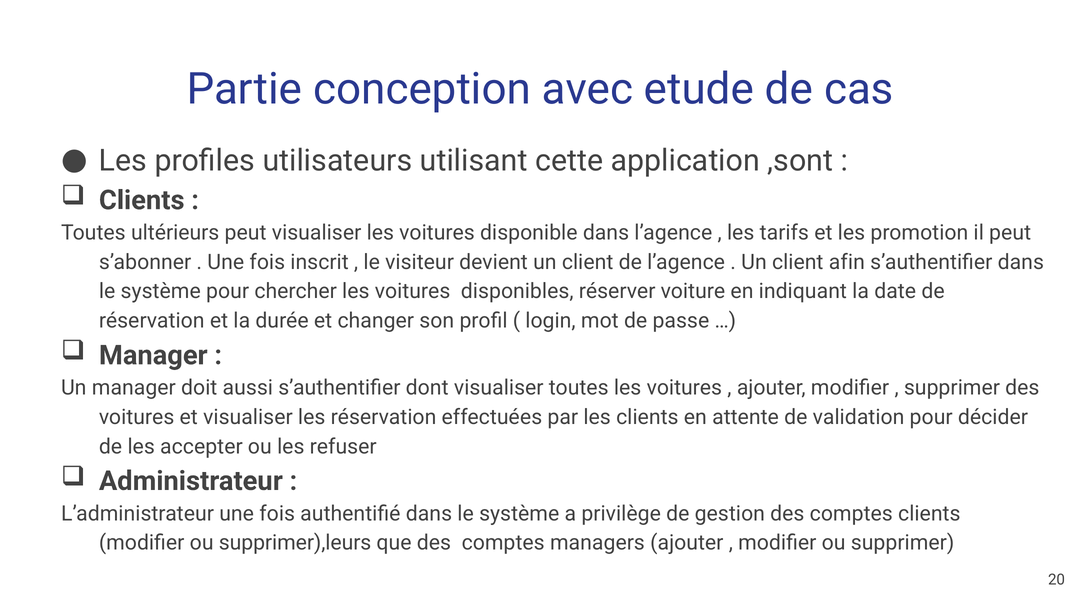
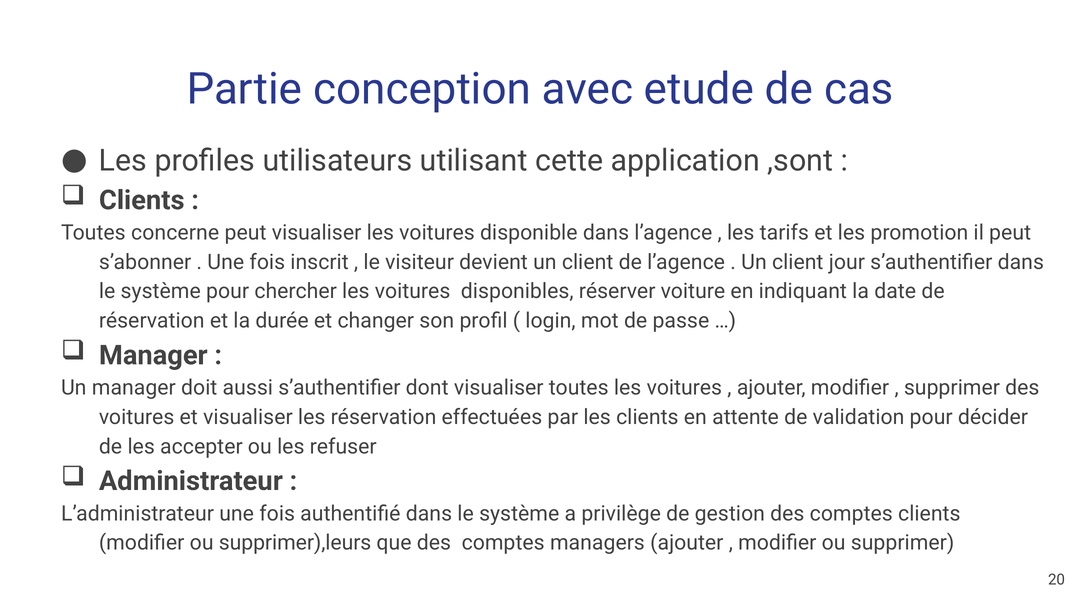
ultérieurs: ultérieurs -> concerne (175, 233)
afin: afin -> jour (847, 262)
